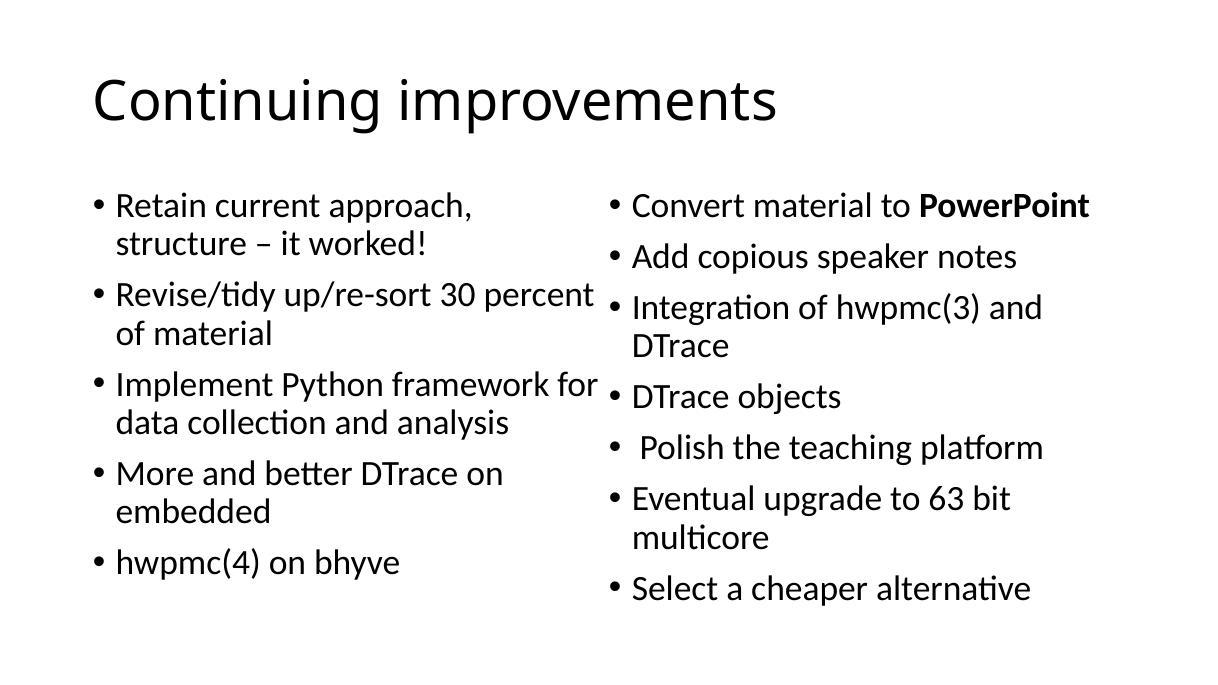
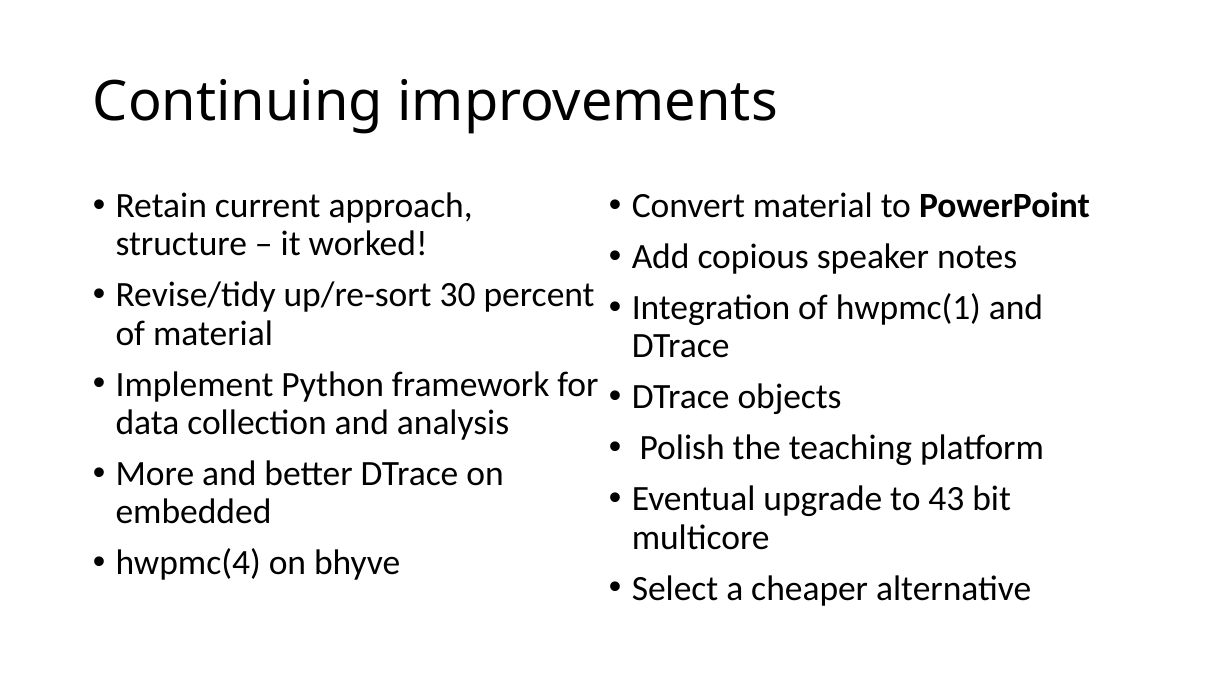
hwpmc(3: hwpmc(3 -> hwpmc(1 (908, 308)
63: 63 -> 43 (946, 499)
